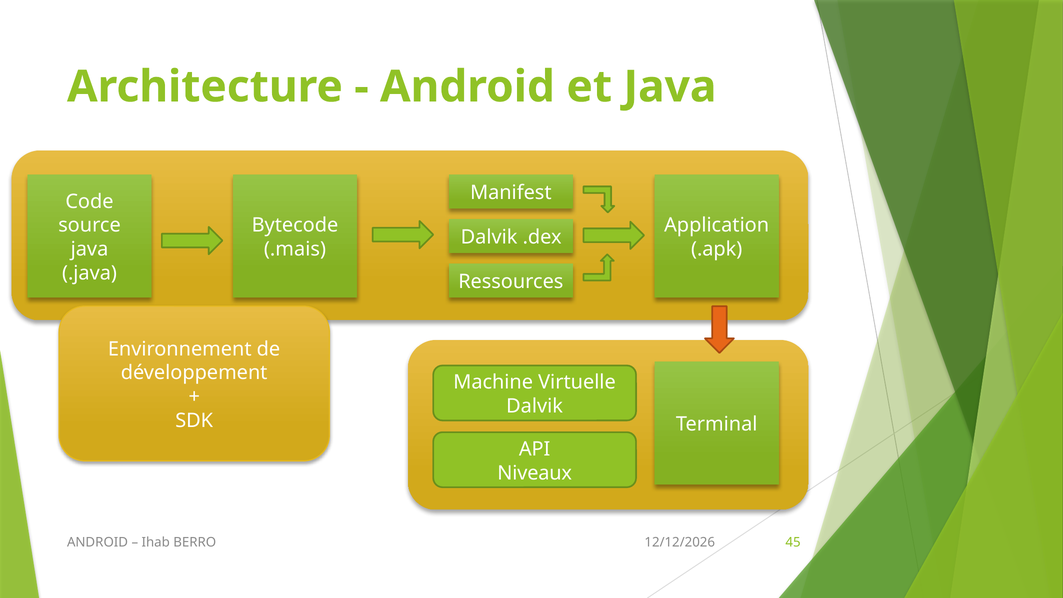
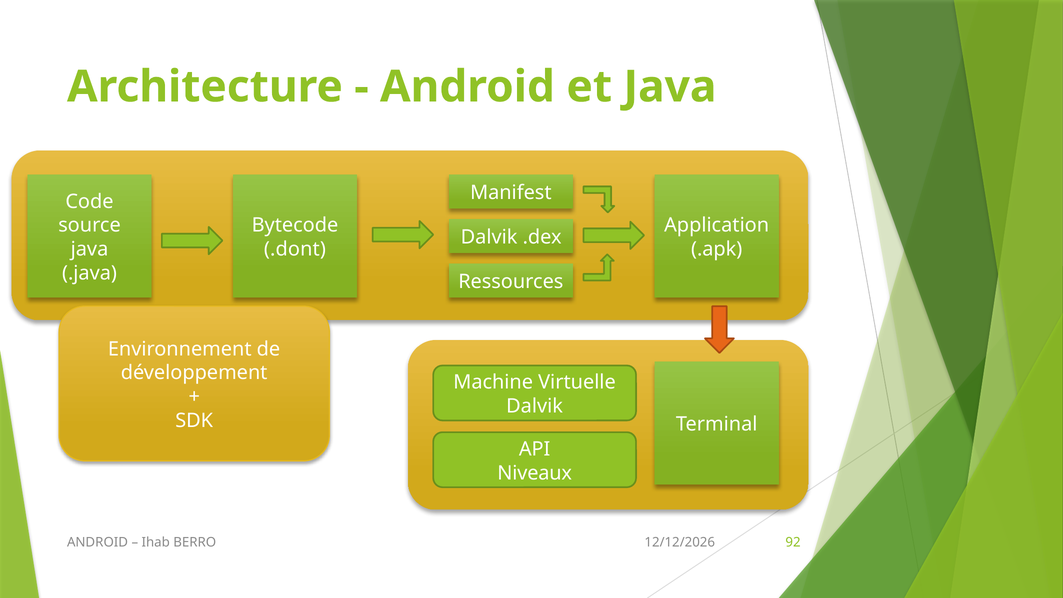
.mais: .mais -> .dont (295, 249)
45: 45 -> 92 (793, 542)
